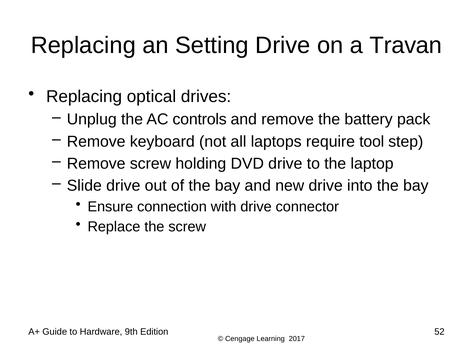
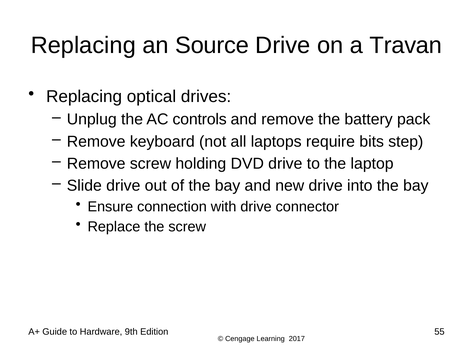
Setting: Setting -> Source (212, 45)
tool: tool -> bits (372, 141)
52: 52 -> 55 (439, 332)
